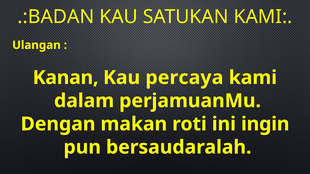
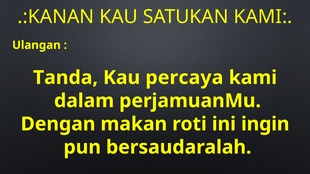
.:BADAN: .:BADAN -> .:KANAN (56, 17)
Kanan: Kanan -> Tanda (65, 78)
